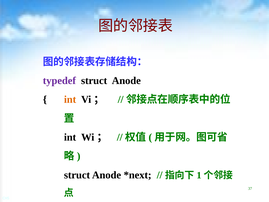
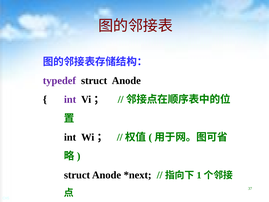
int colour: orange -> purple (70, 99)
